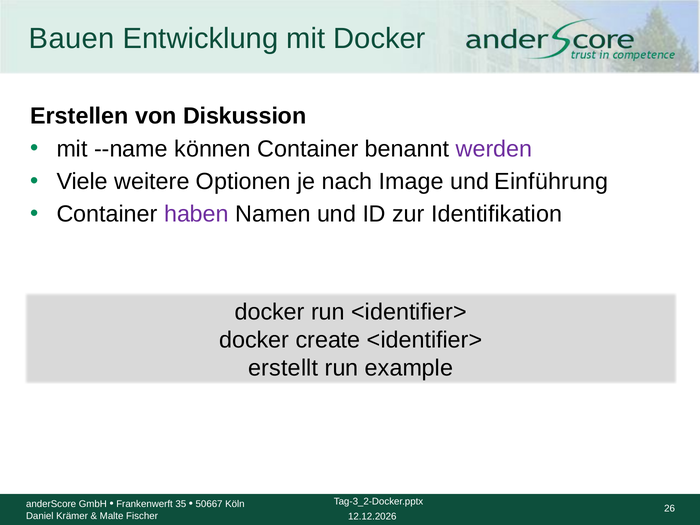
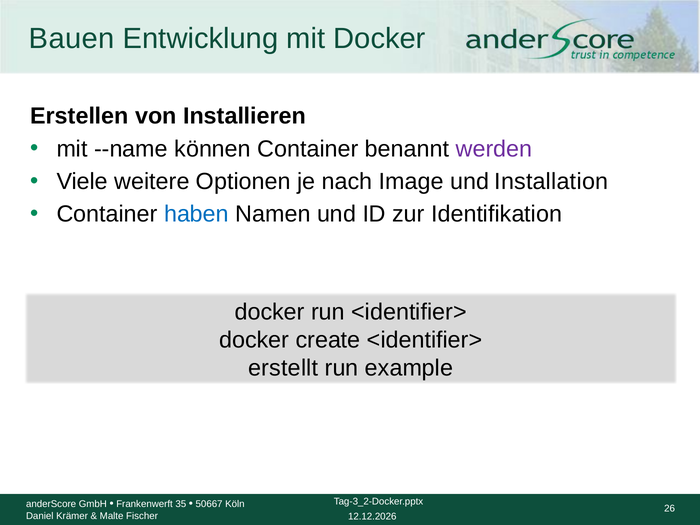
Diskussion: Diskussion -> Installieren (245, 116)
Einführung: Einführung -> Installation (551, 182)
haben colour: purple -> blue (196, 214)
